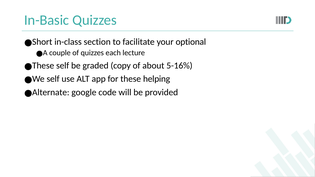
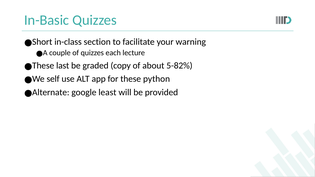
optional: optional -> warning (191, 42)
self: self -> last (63, 66)
5-16%: 5-16% -> 5-82% (179, 66)
helping: helping -> python (157, 79)
code: code -> least (107, 92)
